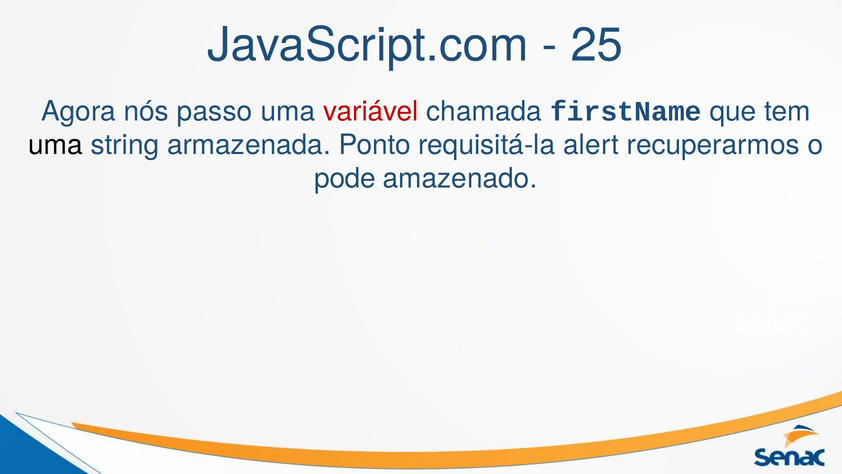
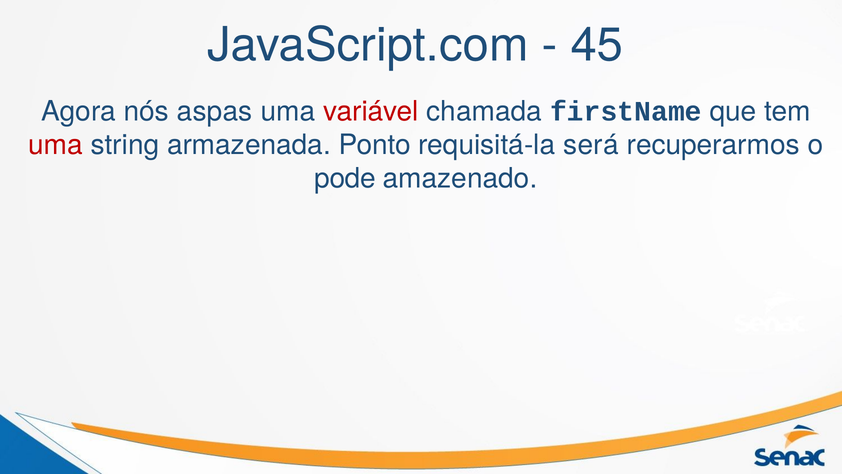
25: 25 -> 45 (597, 45)
passo: passo -> aspas (215, 111)
uma colour: black -> red (56, 145)
alert: alert -> será (591, 145)
